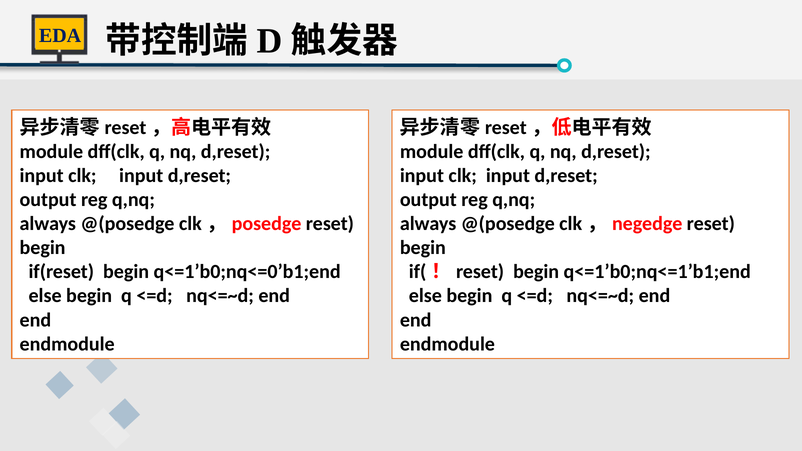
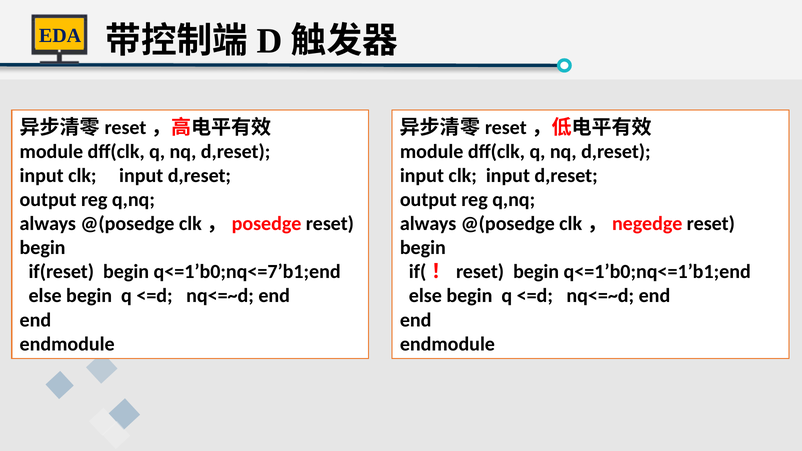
q<=1’b0;nq<=0’b1;end: q<=1’b0;nq<=0’b1;end -> q<=1’b0;nq<=7’b1;end (247, 272)
